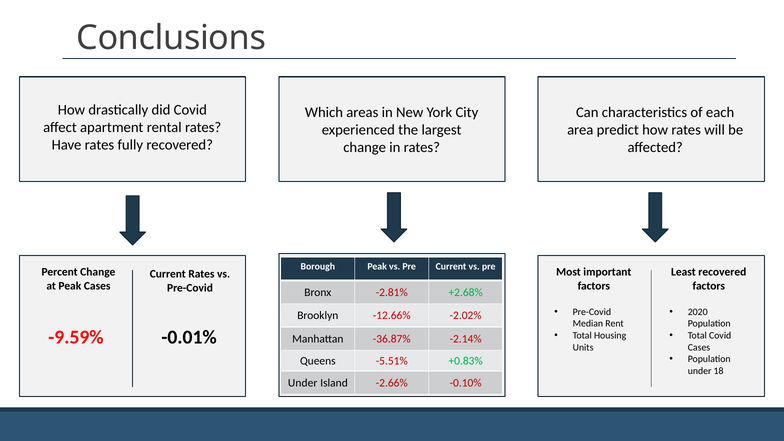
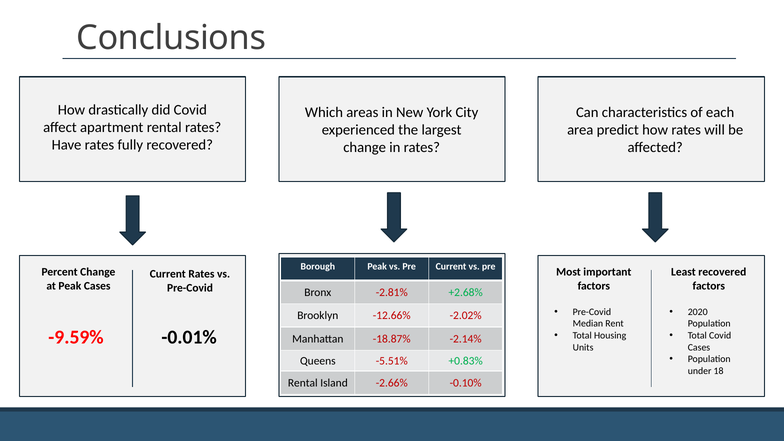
-36.87%: -36.87% -> -18.87% (392, 339)
Under: Under -> Rental (303, 383)
